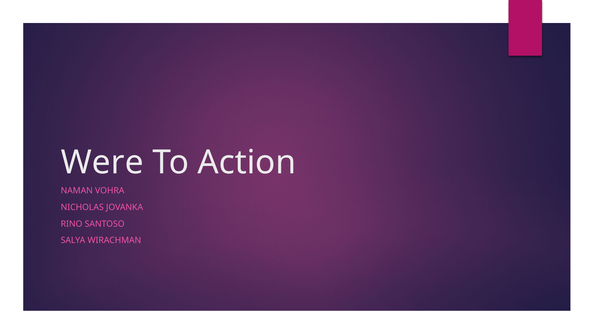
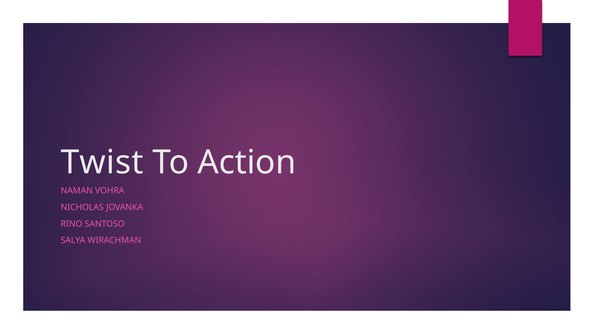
Were: Were -> Twist (102, 163)
